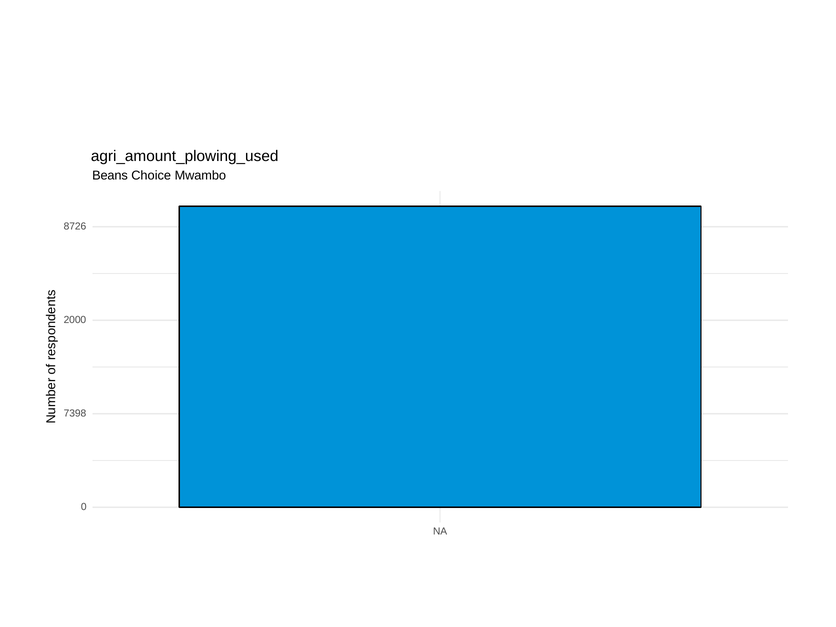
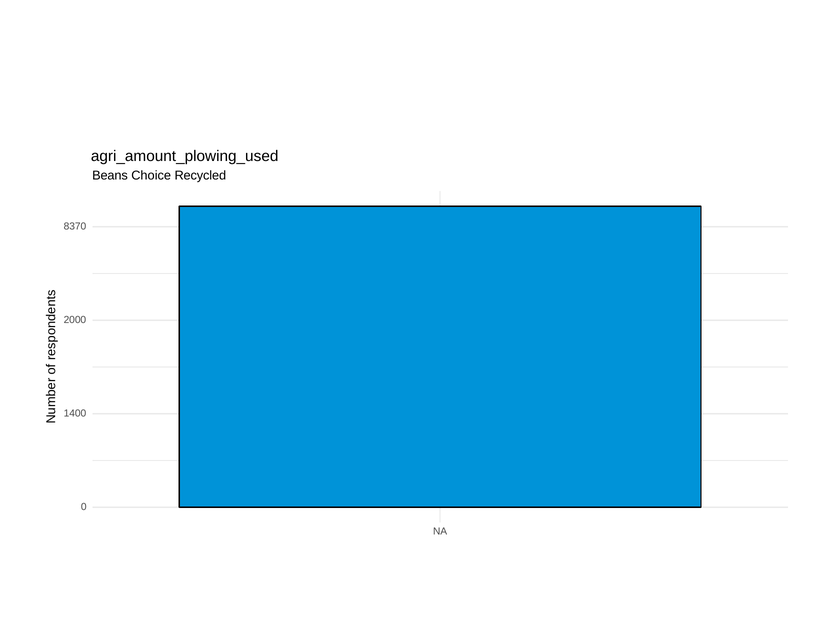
Mwambo: Mwambo -> Recycled (200, 175)
8726: 8726 -> 8370 (75, 226)
7398: 7398 -> 1400 (75, 413)
